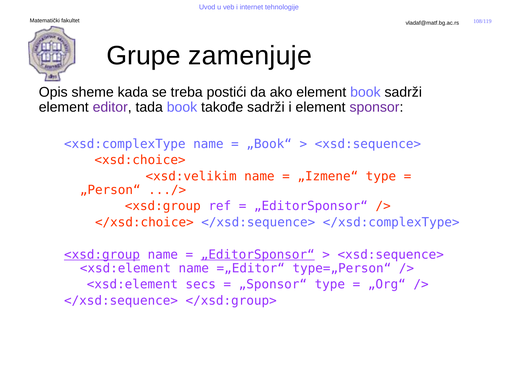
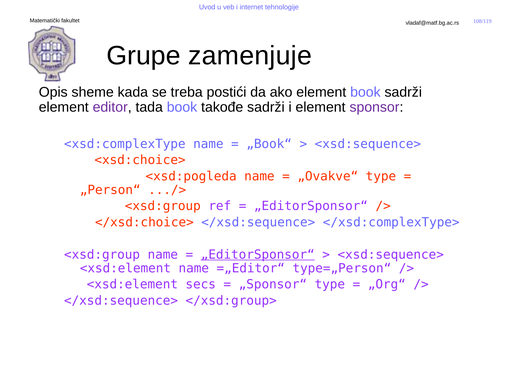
<xsd:velikim: <xsd:velikim -> <xsd:pogleda (191, 176)
„Izmene“: „Izmene“ -> „Ovakve“ (328, 176)
<xsd:group underline: present -> none (102, 254)
